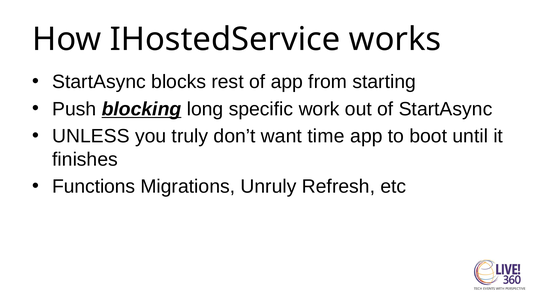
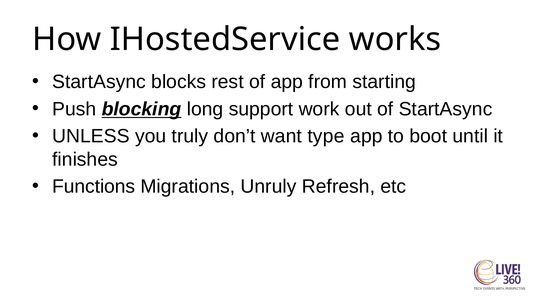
specific: specific -> support (261, 109)
time: time -> type (326, 136)
